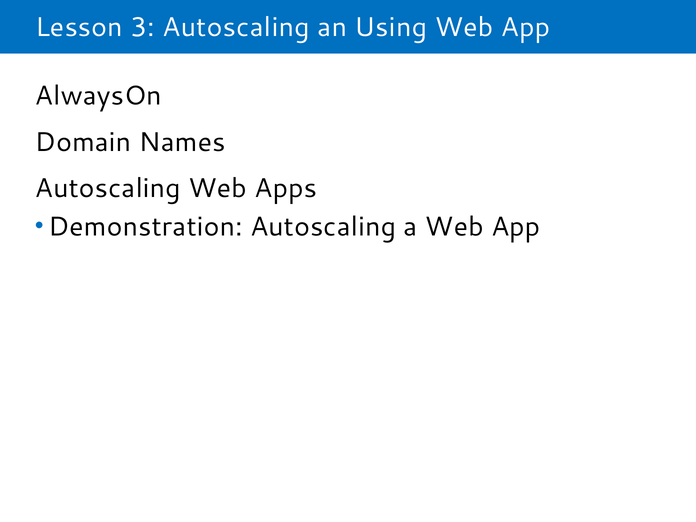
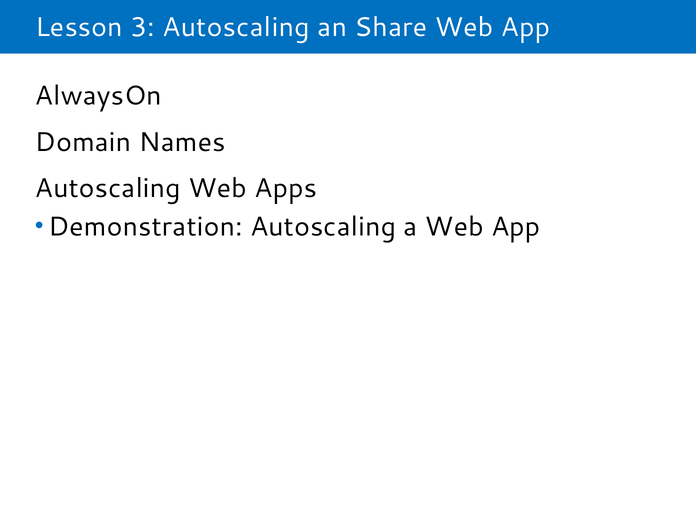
Using: Using -> Share (391, 28)
